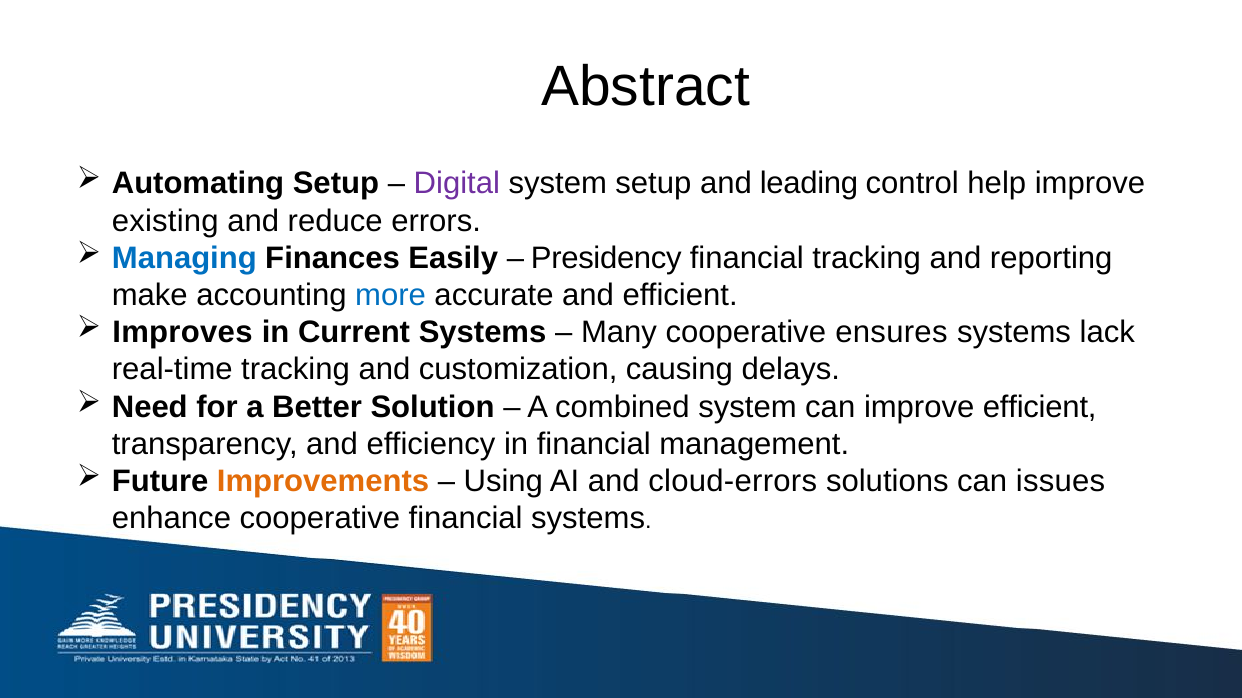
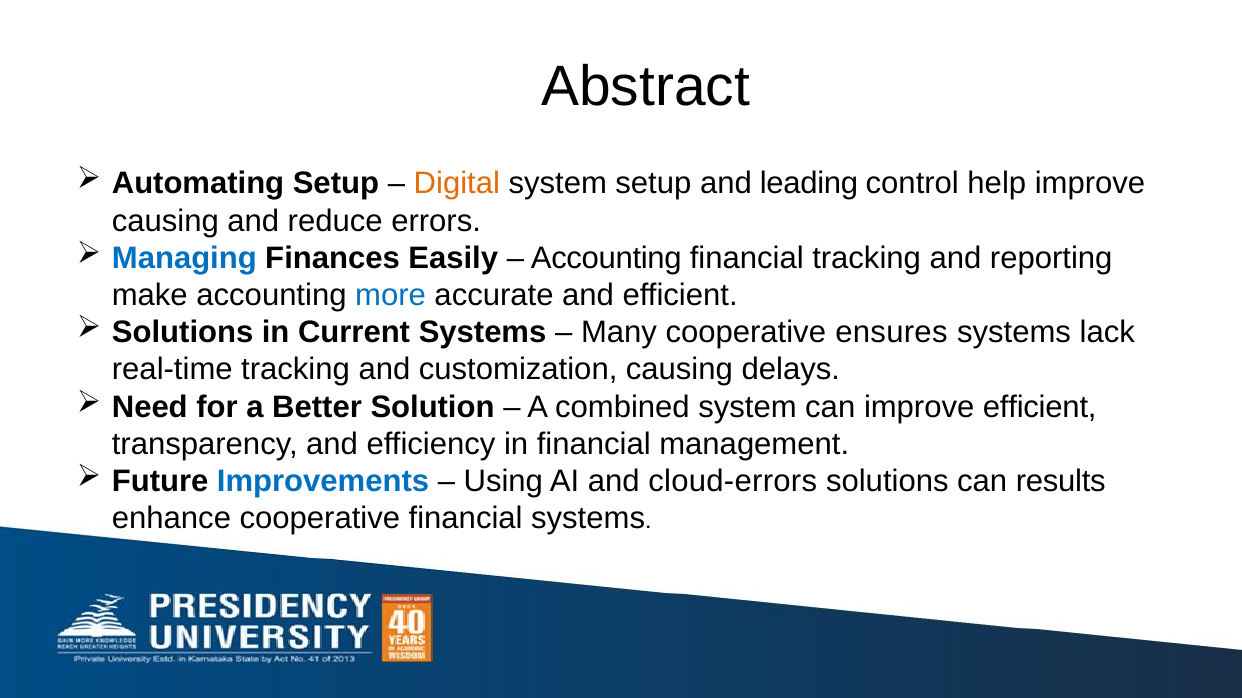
Digital colour: purple -> orange (457, 184)
existing: existing -> causing (165, 221)
Presidency: Presidency -> Accounting (606, 258)
Improves: Improves -> Solutions (183, 333)
Improvements colour: orange -> blue (323, 482)
issues: issues -> results (1061, 482)
